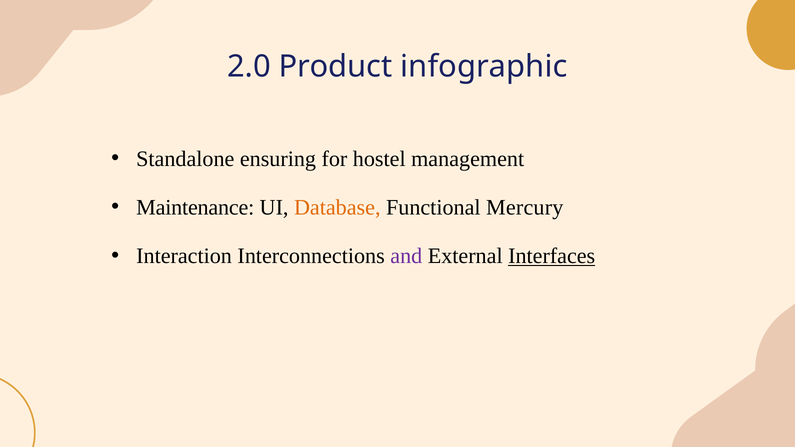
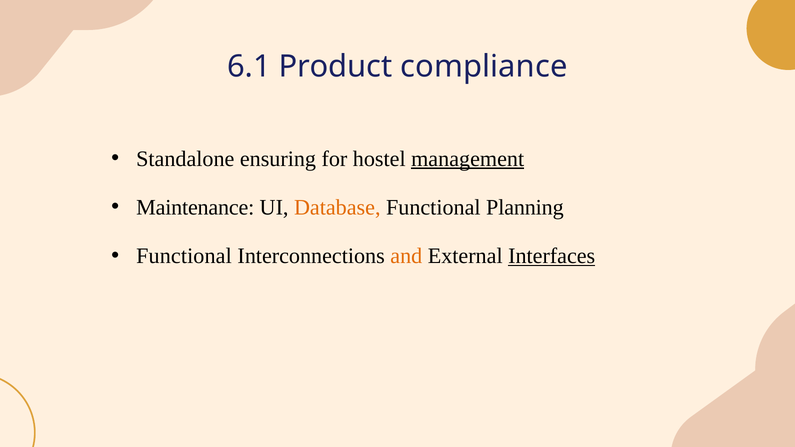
2.0: 2.0 -> 6.1 (249, 67)
infographic: infographic -> compliance (484, 67)
management underline: none -> present (468, 159)
Mercury: Mercury -> Planning (525, 208)
Interaction: Interaction -> Functional (184, 256)
and colour: purple -> orange (406, 256)
